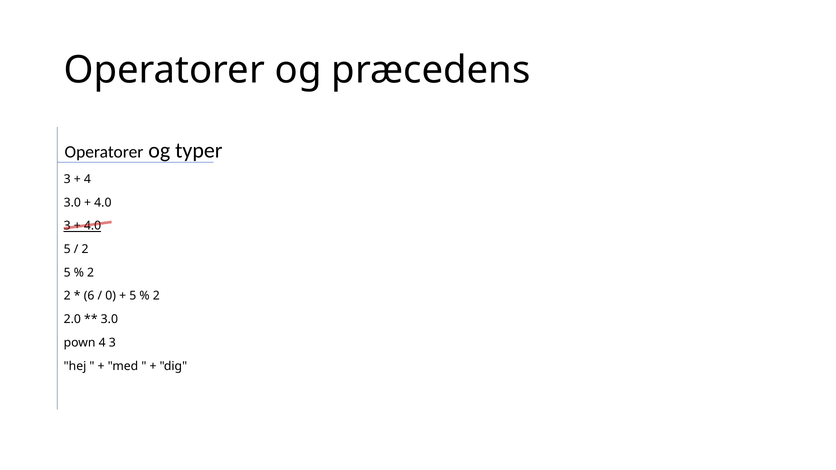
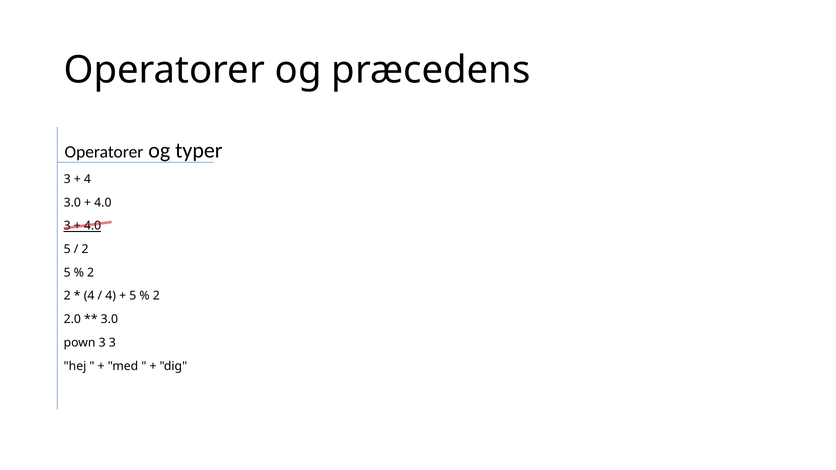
6: 6 -> 4 (89, 296)
0: 0 -> 4 (111, 296)
pown 4: 4 -> 3 (102, 343)
